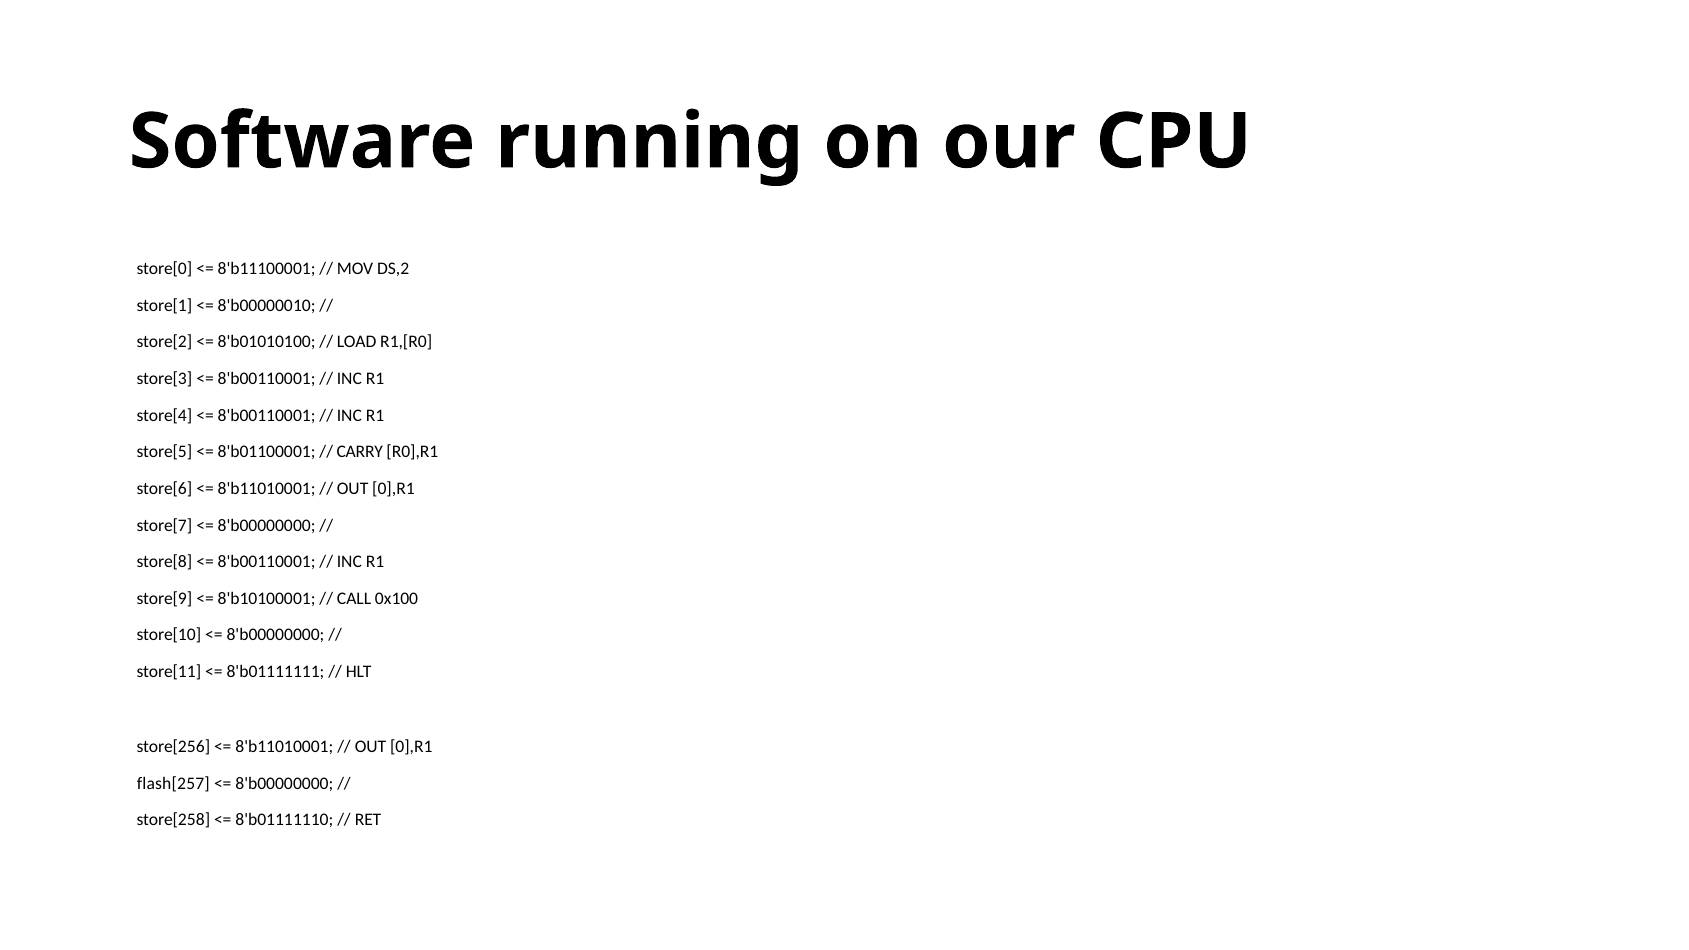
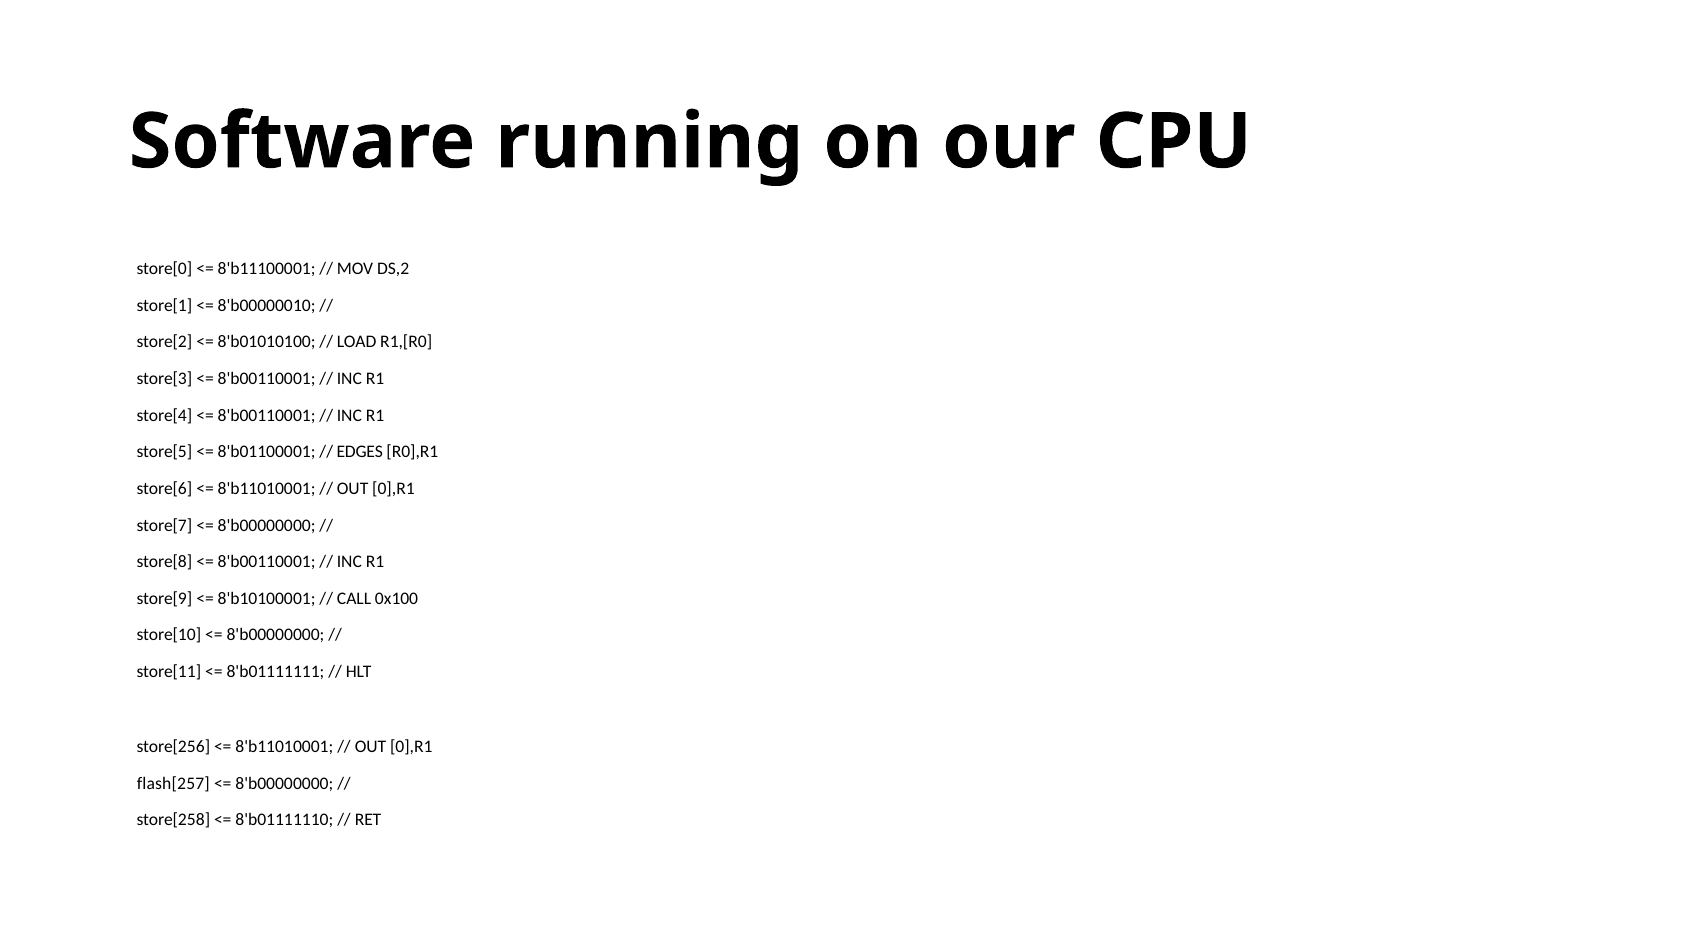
CARRY: CARRY -> EDGES (360, 452)
